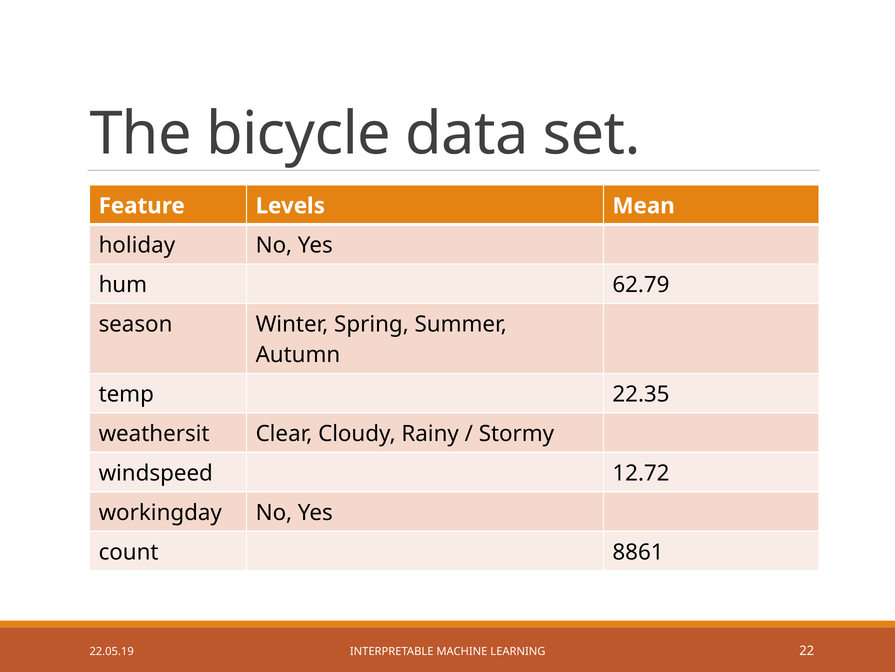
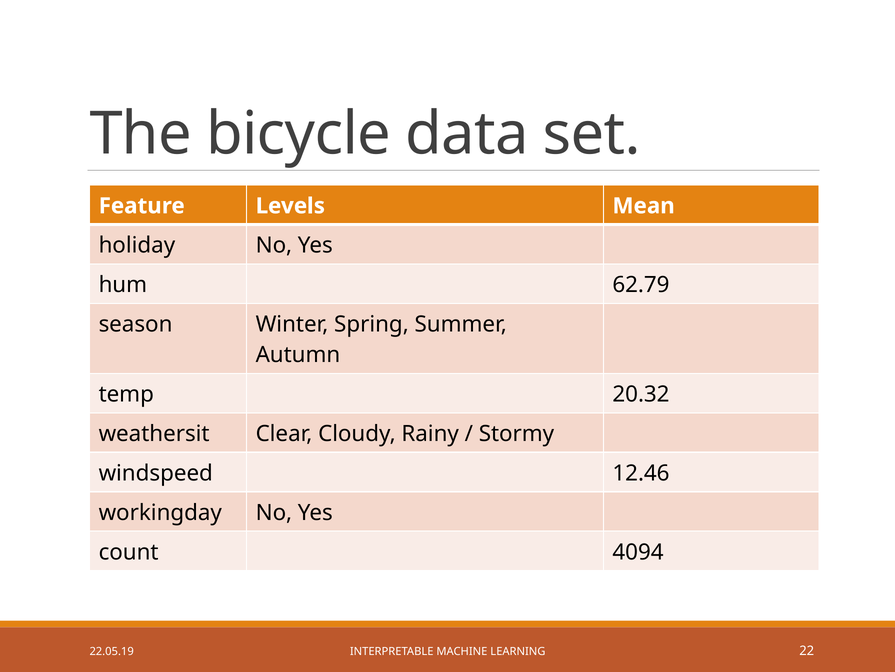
22.35: 22.35 -> 20.32 (641, 394)
12.72: 12.72 -> 12.46 (641, 473)
8861: 8861 -> 4094 (638, 552)
